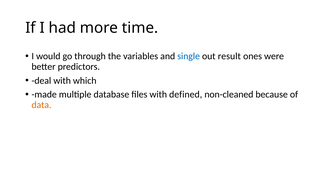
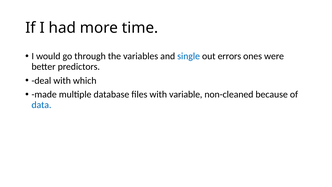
result: result -> errors (229, 56)
defined: defined -> variable (186, 94)
data colour: orange -> blue (41, 105)
